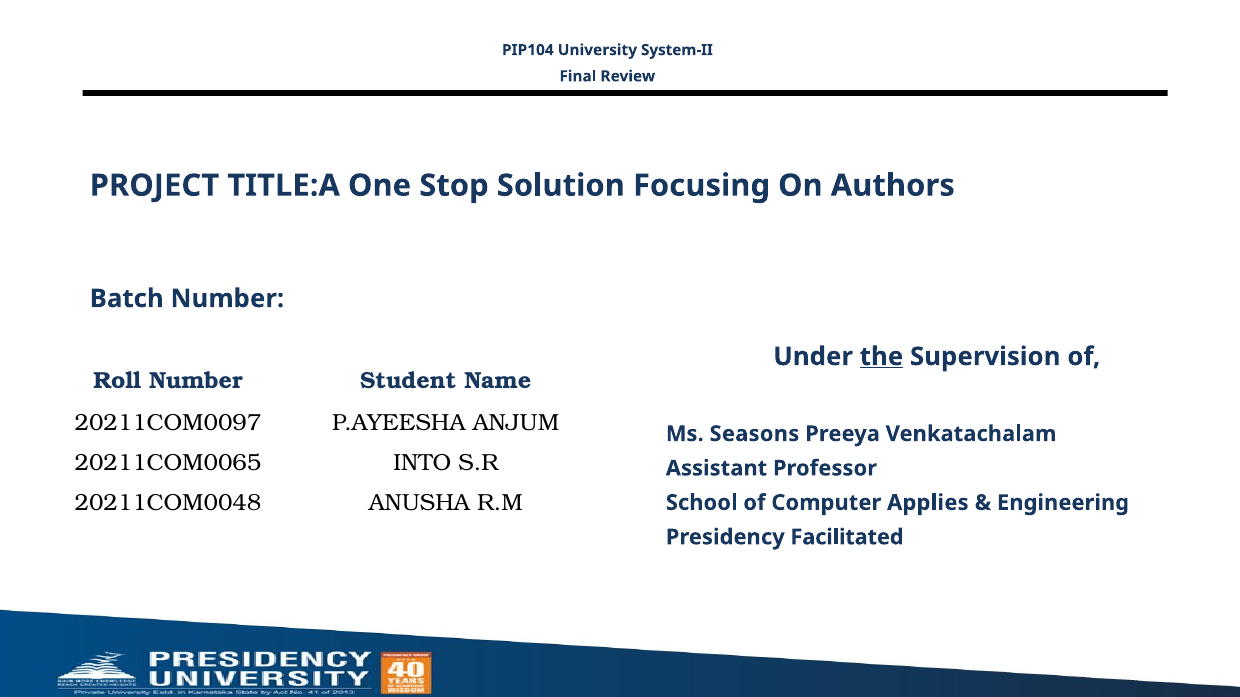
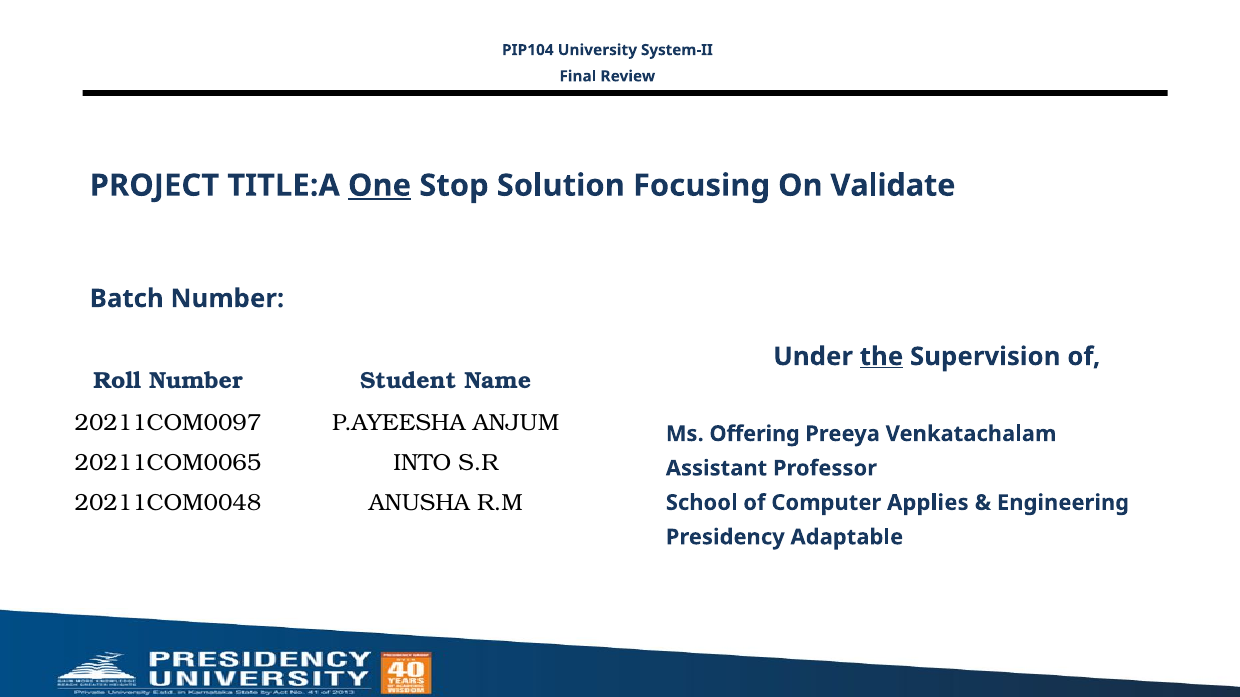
One underline: none -> present (380, 186)
Authors: Authors -> Validate (893, 186)
Seasons: Seasons -> Offering (755, 434)
Facilitated: Facilitated -> Adaptable (847, 537)
